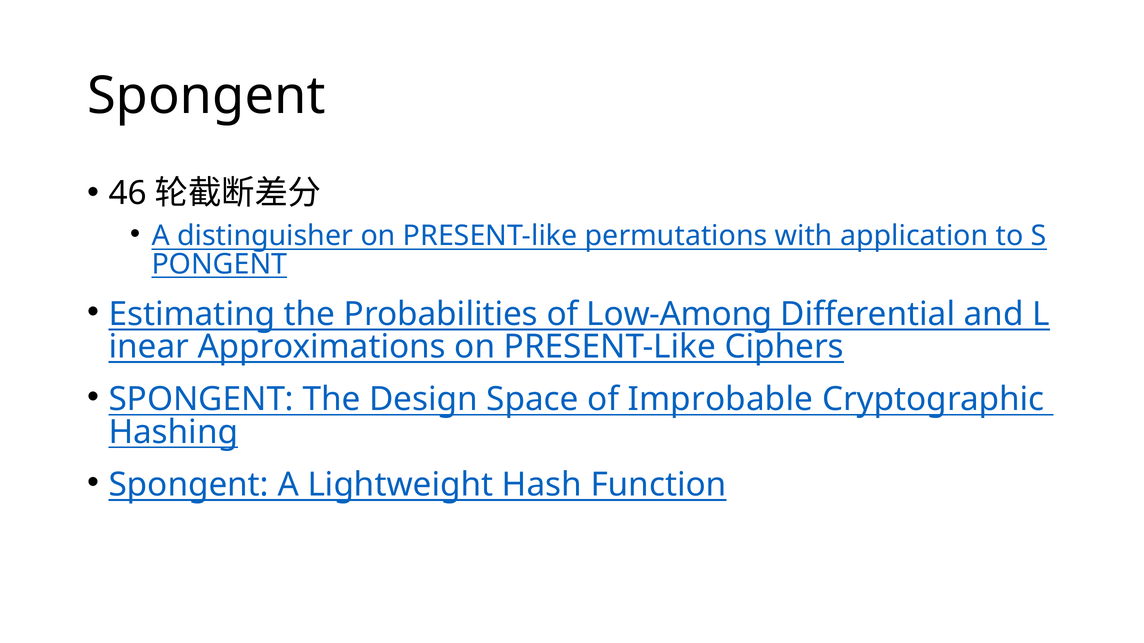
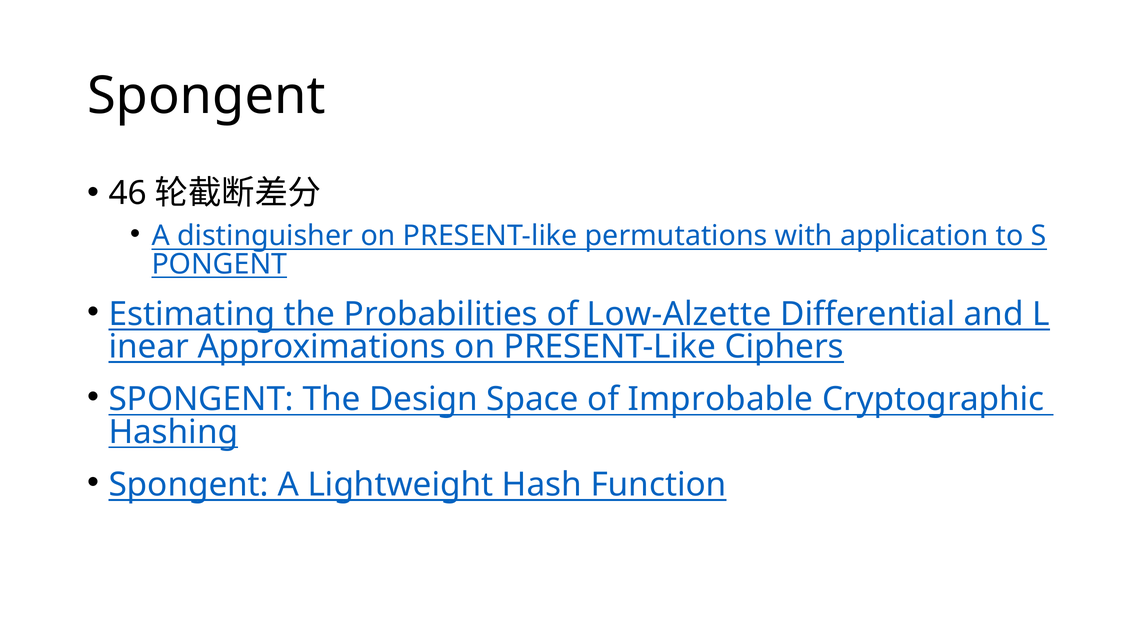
Low-Among: Low-Among -> Low-Alzette (679, 314)
